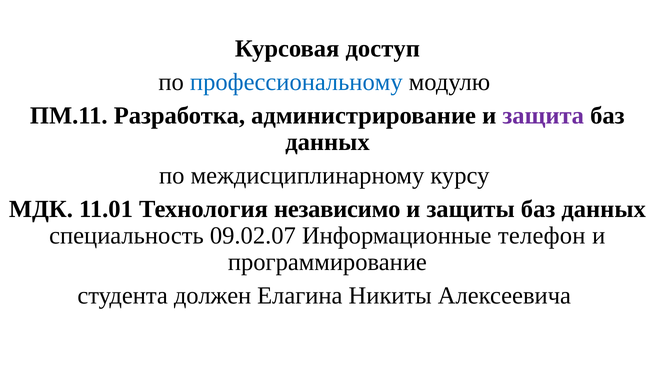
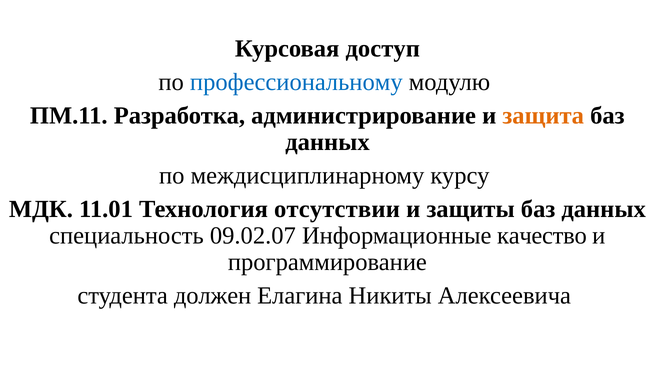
защита colour: purple -> orange (543, 115)
независимо: независимо -> отсутствии (337, 209)
телефон: телефон -> качество (542, 235)
